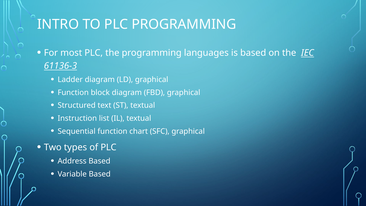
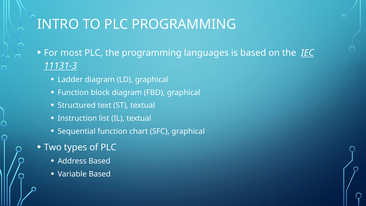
61136-3: 61136-3 -> 11131-3 (60, 66)
